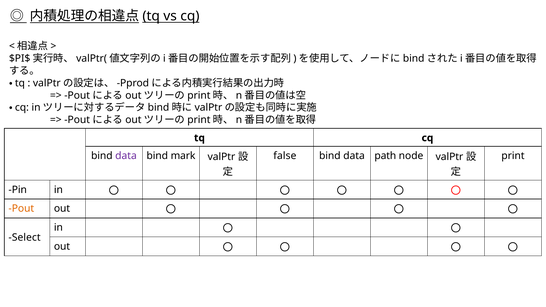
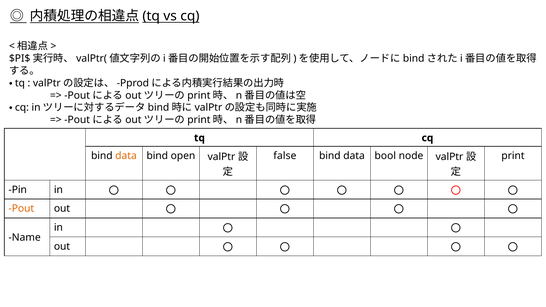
data colour: purple -> orange (126, 156)
mark: mark -> open (183, 156)
path: path -> bool (385, 156)
Select: Select -> Name (25, 238)
